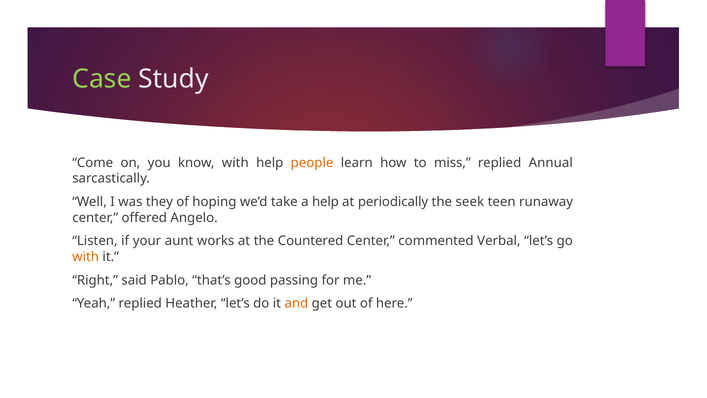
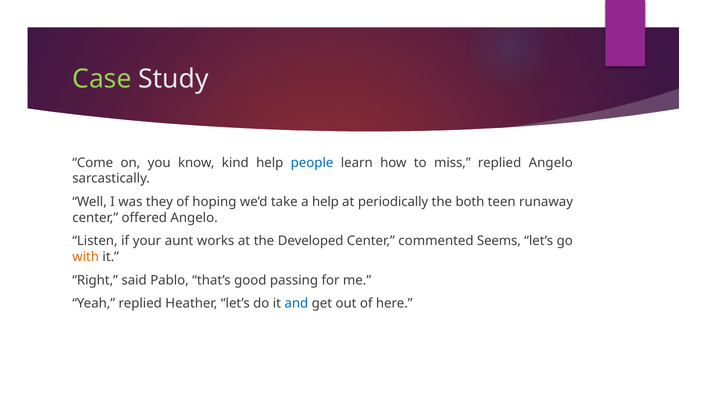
know with: with -> kind (235, 163)
people colour: orange -> blue (312, 163)
replied Annual: Annual -> Angelo (551, 163)
seek: seek -> both (470, 202)
Countered: Countered -> Developed (311, 241)
Verbal: Verbal -> Seems (499, 241)
and colour: orange -> blue (296, 303)
